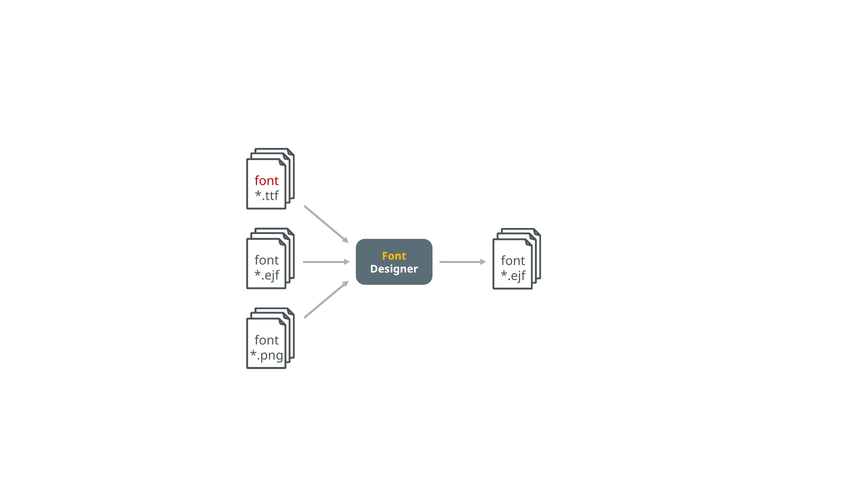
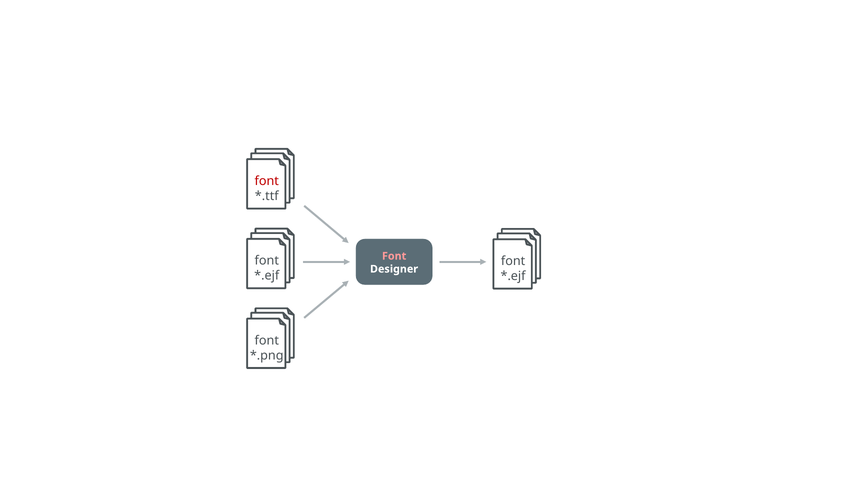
Font colour: yellow -> pink (394, 256)
